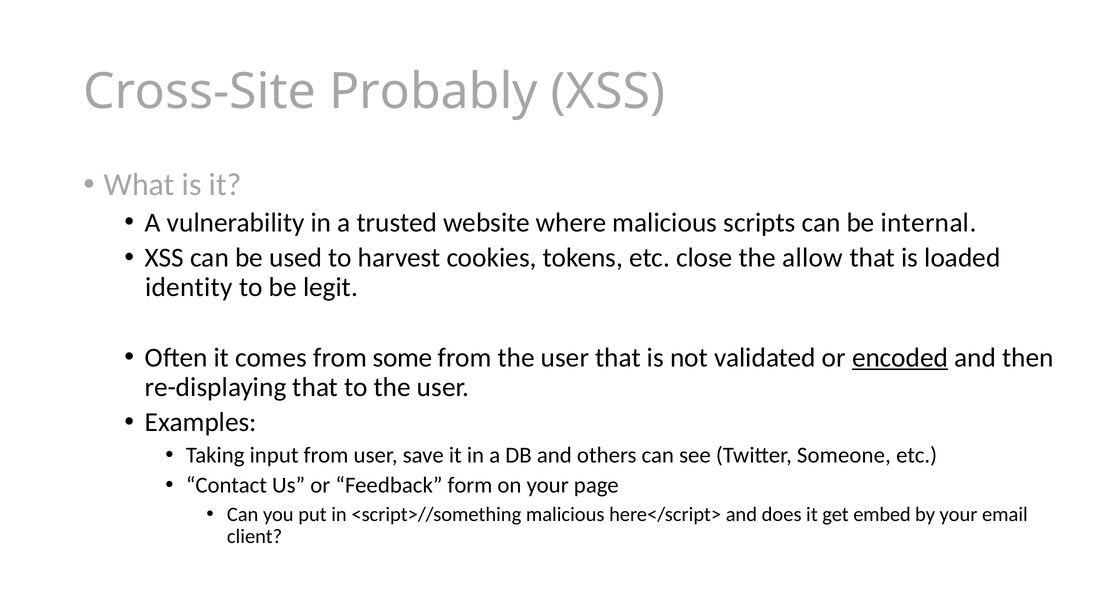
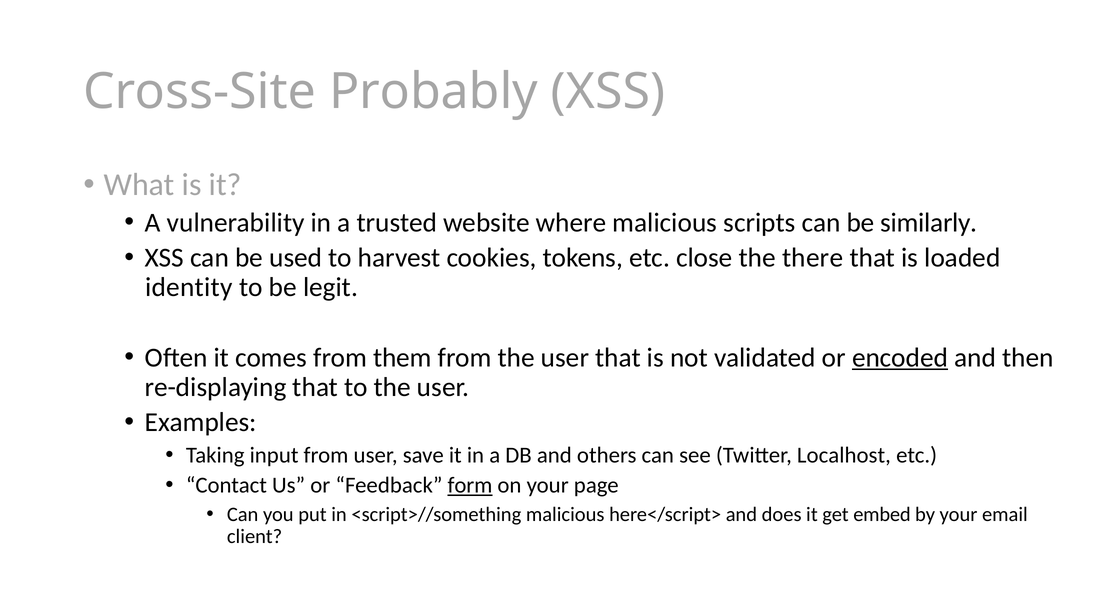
internal: internal -> similarly (929, 223)
allow: allow -> there (813, 258)
some: some -> them (402, 358)
Someone: Someone -> Localhost (844, 455)
form underline: none -> present (470, 486)
